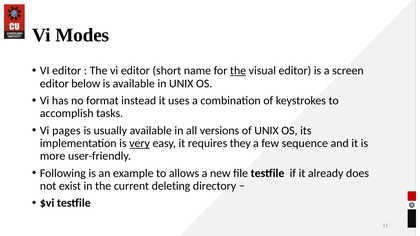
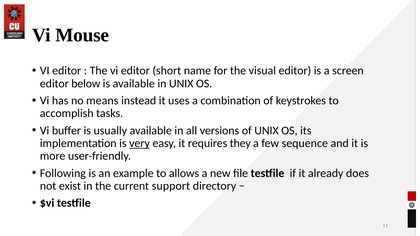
Modes: Modes -> Mouse (82, 35)
the underline: present -> none (238, 71)
format: format -> means (102, 101)
pages: pages -> buffer (66, 131)
deleting: deleting -> support (171, 186)
